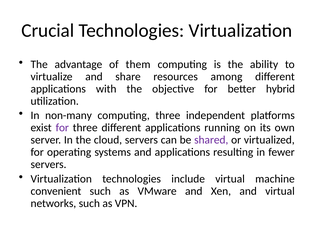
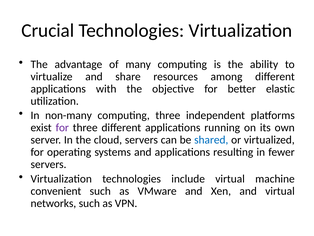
them: them -> many (138, 64)
hybrid: hybrid -> elastic (280, 89)
shared colour: purple -> blue (211, 140)
